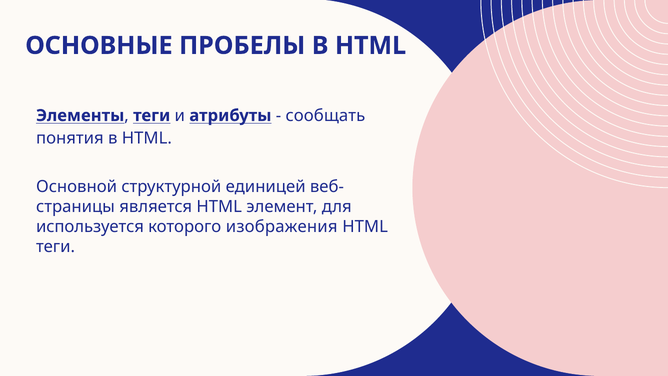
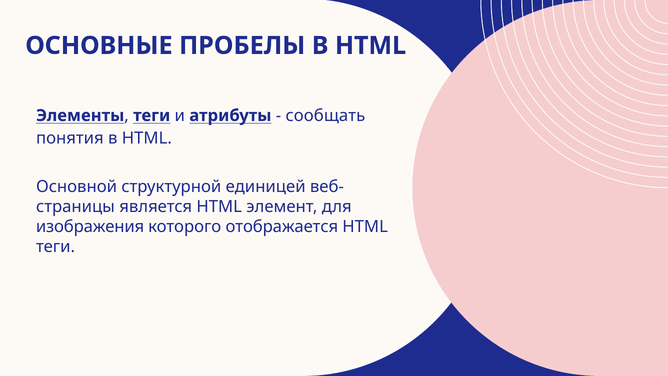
используется: используется -> изображения (90, 226)
изображения: изображения -> отображается (282, 226)
